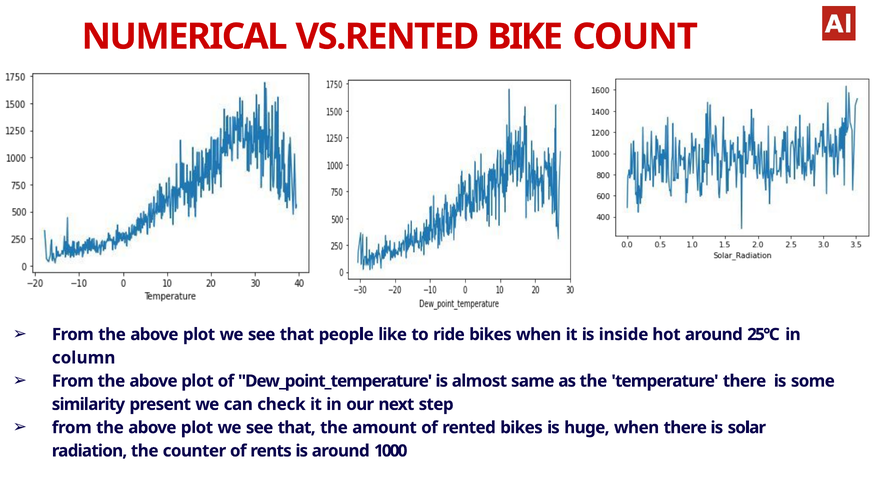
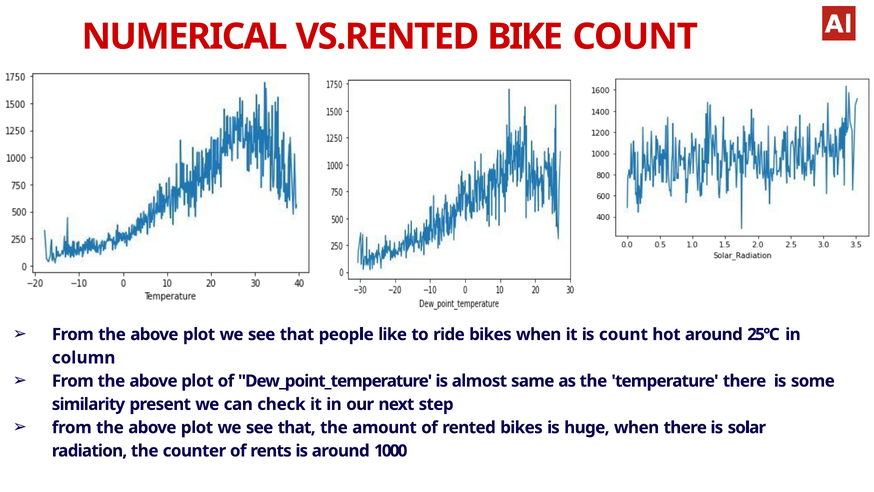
is inside: inside -> count (623, 334)
